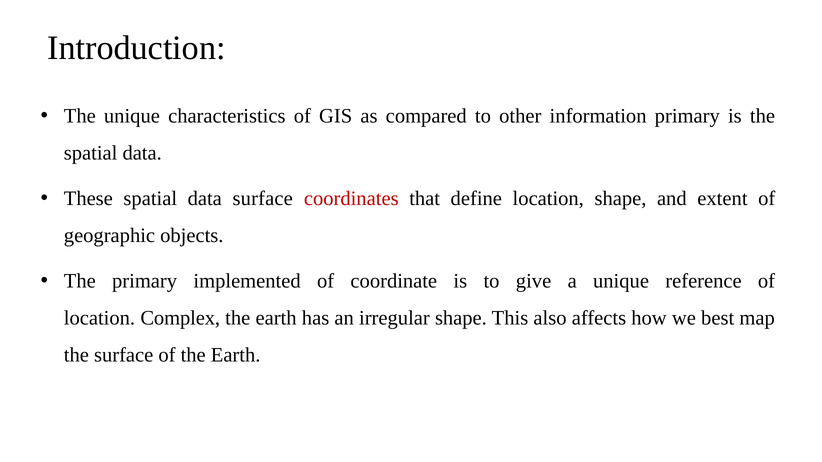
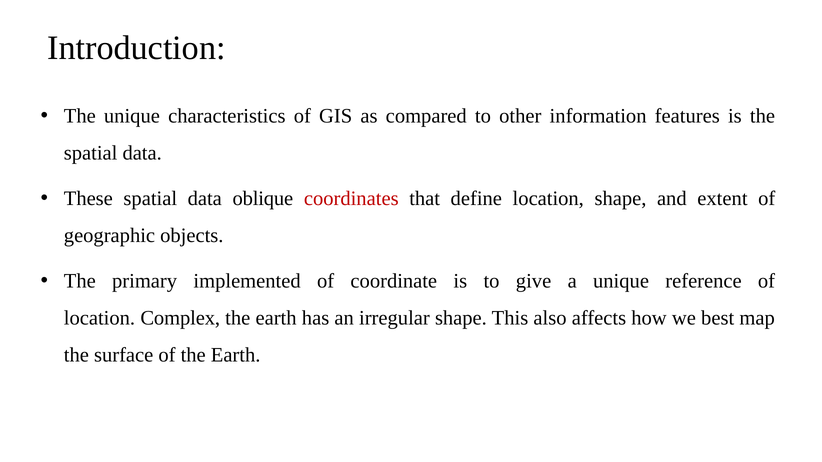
information primary: primary -> features (687, 116)
data surface: surface -> oblique (263, 199)
